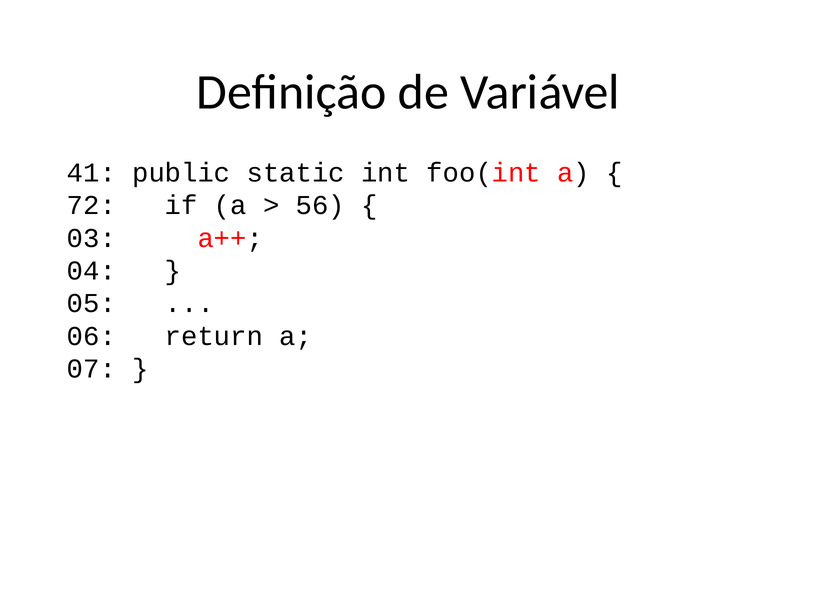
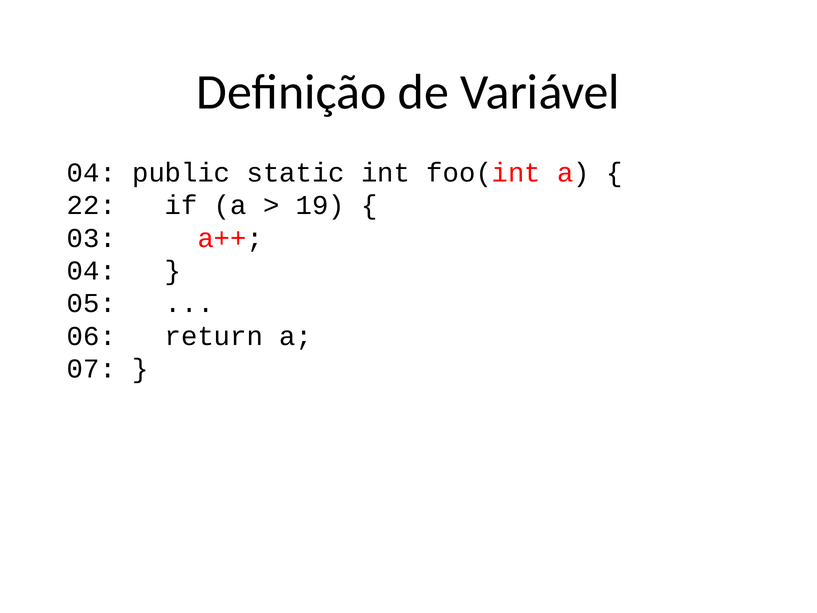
41: 41 -> 04 (91, 173)
72: 72 -> 22 (91, 205)
56: 56 -> 19 (320, 205)
